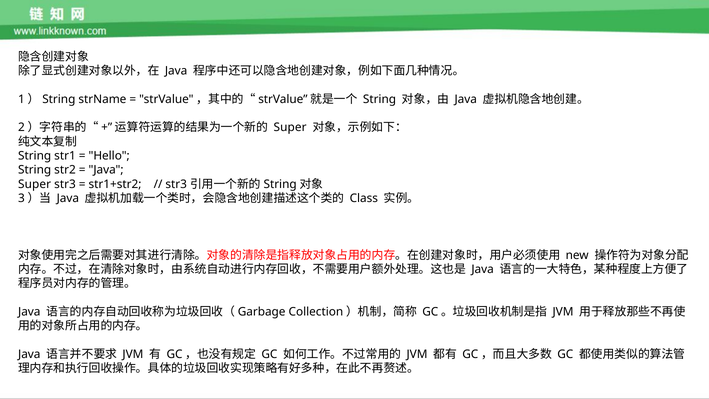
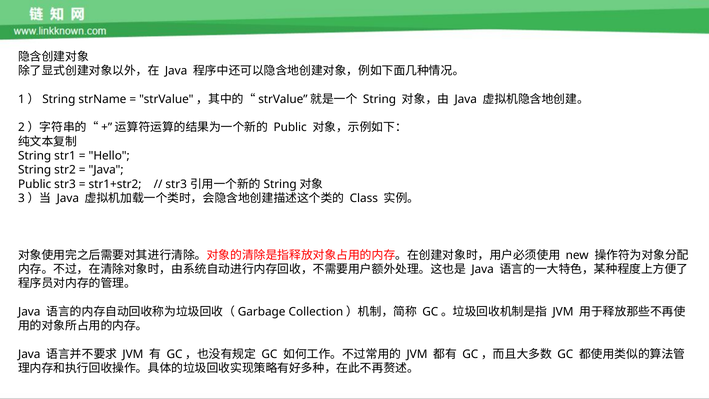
Super: Super -> Public (290, 127)
Super: Super -> Public (35, 184)
